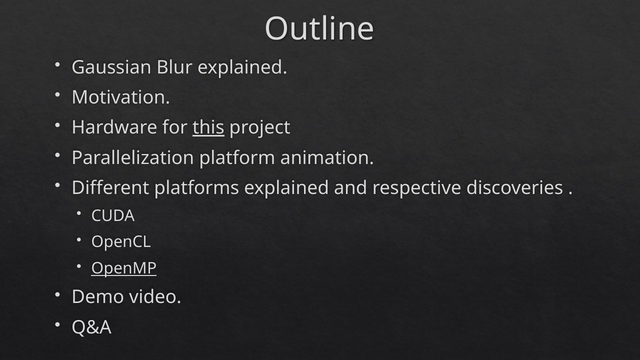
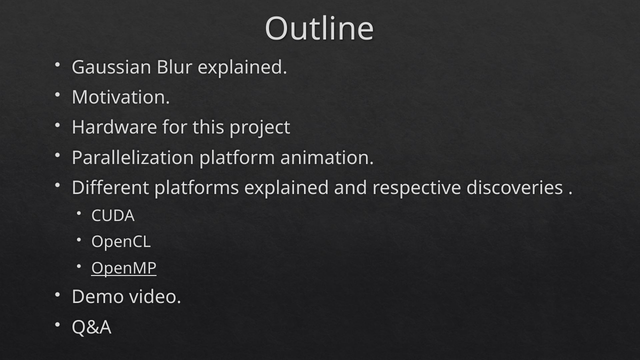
this underline: present -> none (208, 128)
